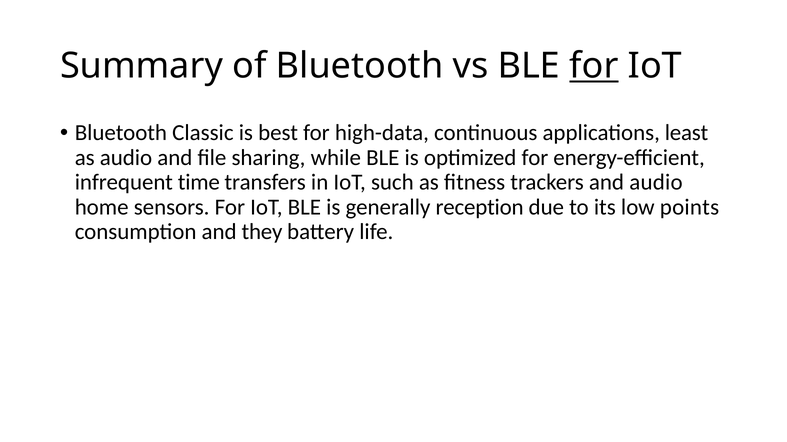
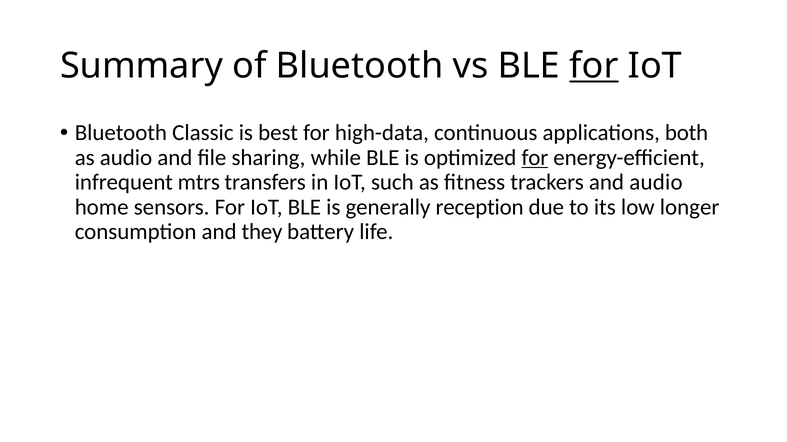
least: least -> both (687, 133)
for underline: none -> present (535, 158)
time: time -> mtrs (199, 183)
points: points -> longer (690, 207)
